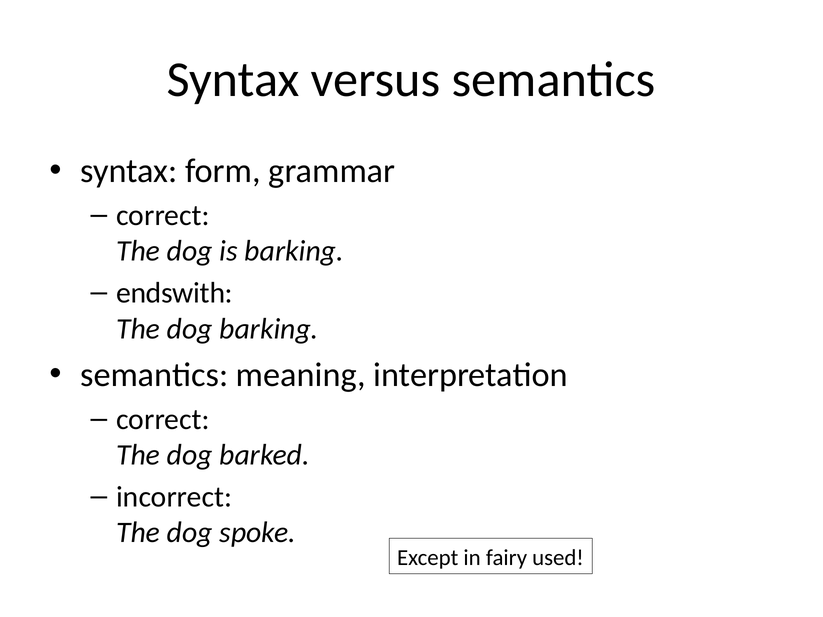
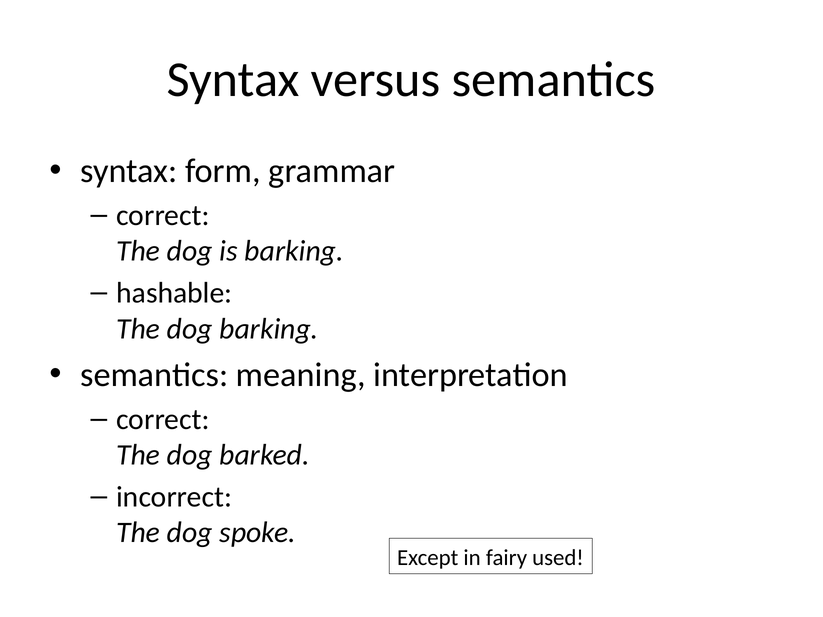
endswith: endswith -> hashable (174, 293)
